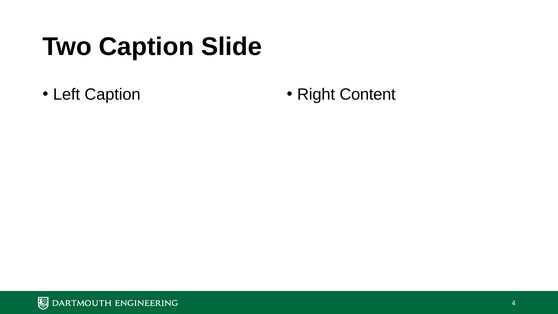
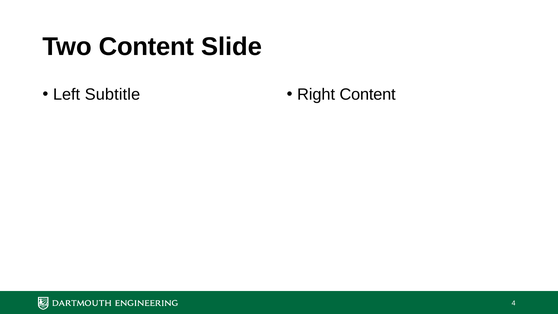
Two Caption: Caption -> Content (146, 47)
Left Caption: Caption -> Subtitle (112, 94)
